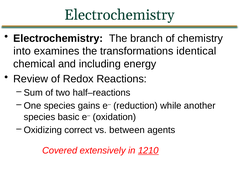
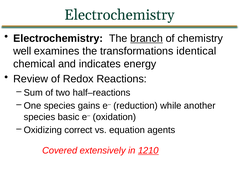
branch underline: none -> present (147, 38)
into: into -> well (22, 51)
including: including -> indicates (100, 64)
between: between -> equation (127, 129)
